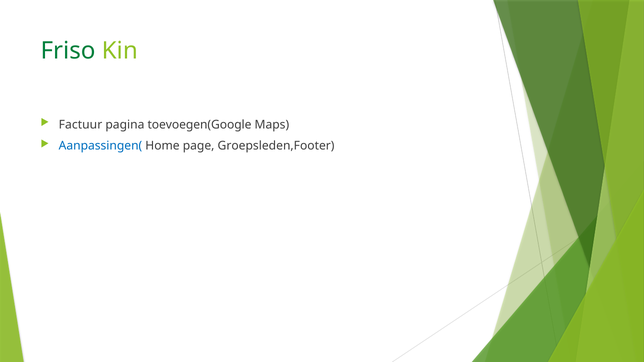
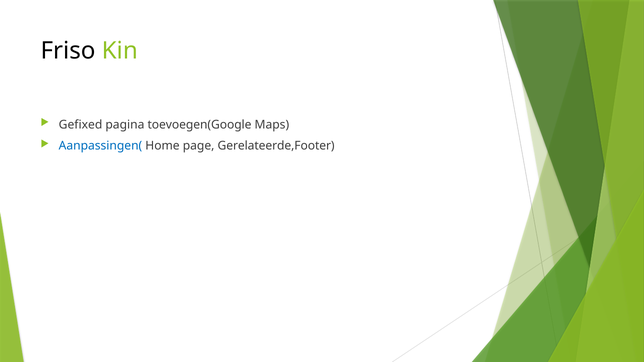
Friso colour: green -> black (68, 51)
Factuur: Factuur -> Gefixed (81, 125)
Groepsleden,Footer: Groepsleden,Footer -> Gerelateerde,Footer (276, 146)
